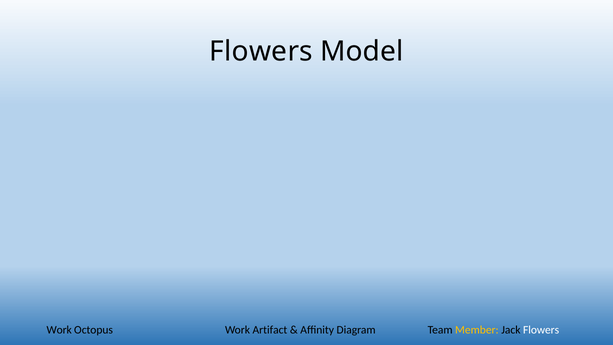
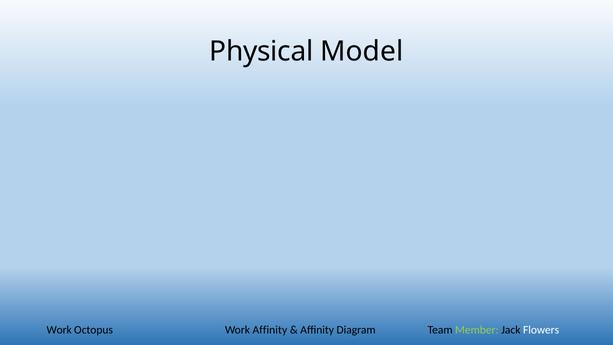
Flowers: Flowers -> Physical (261, 51)
Work Artifact: Artifact -> Affinity (270, 330)
Member colour: yellow -> light green (477, 330)
